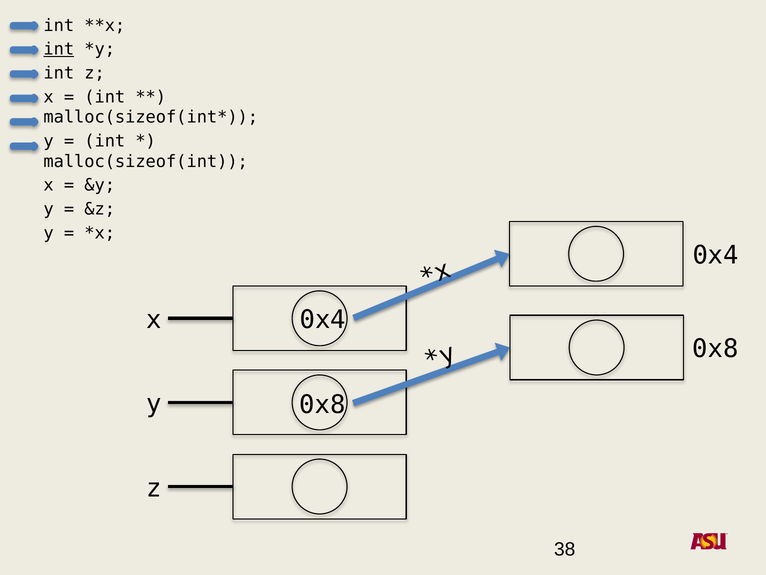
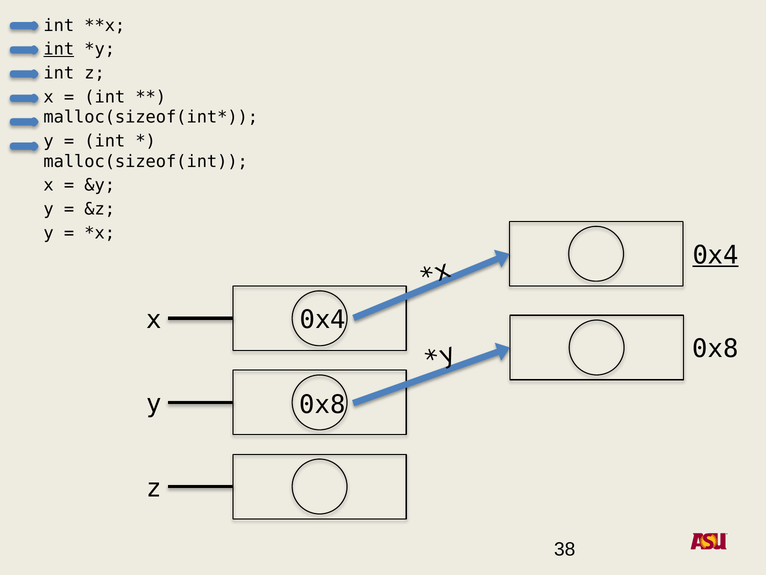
0x4 underline: none -> present (716, 255)
